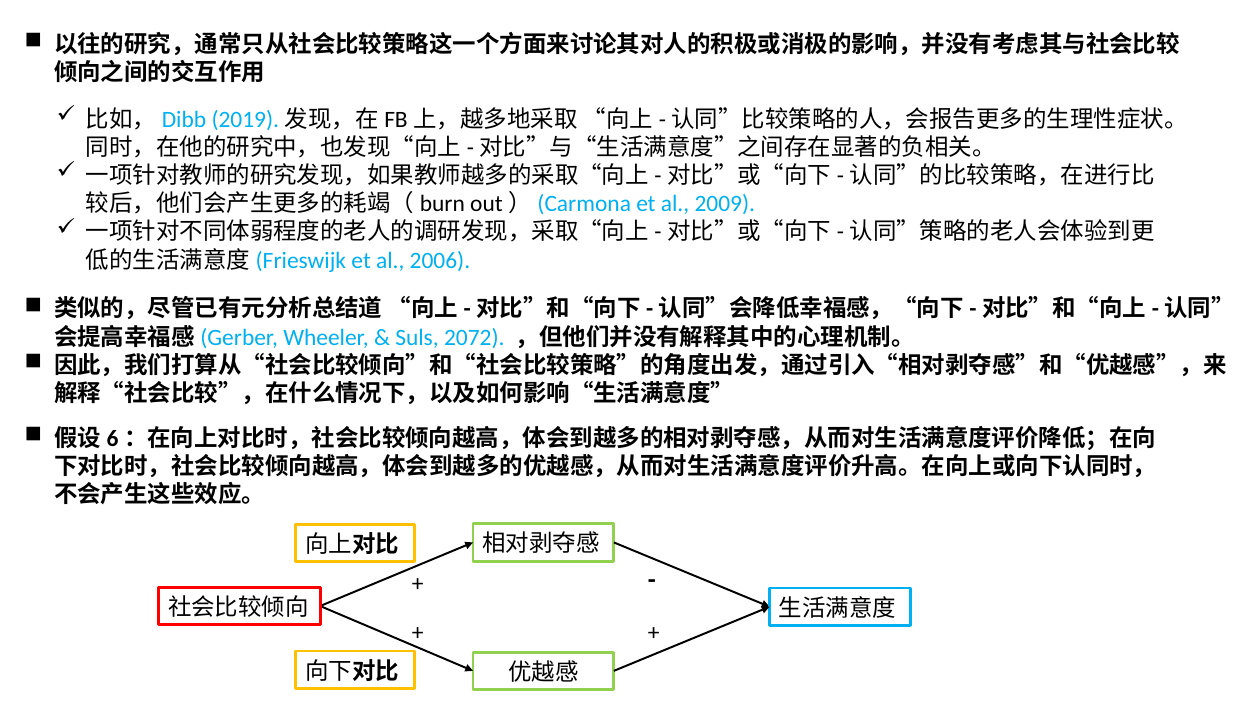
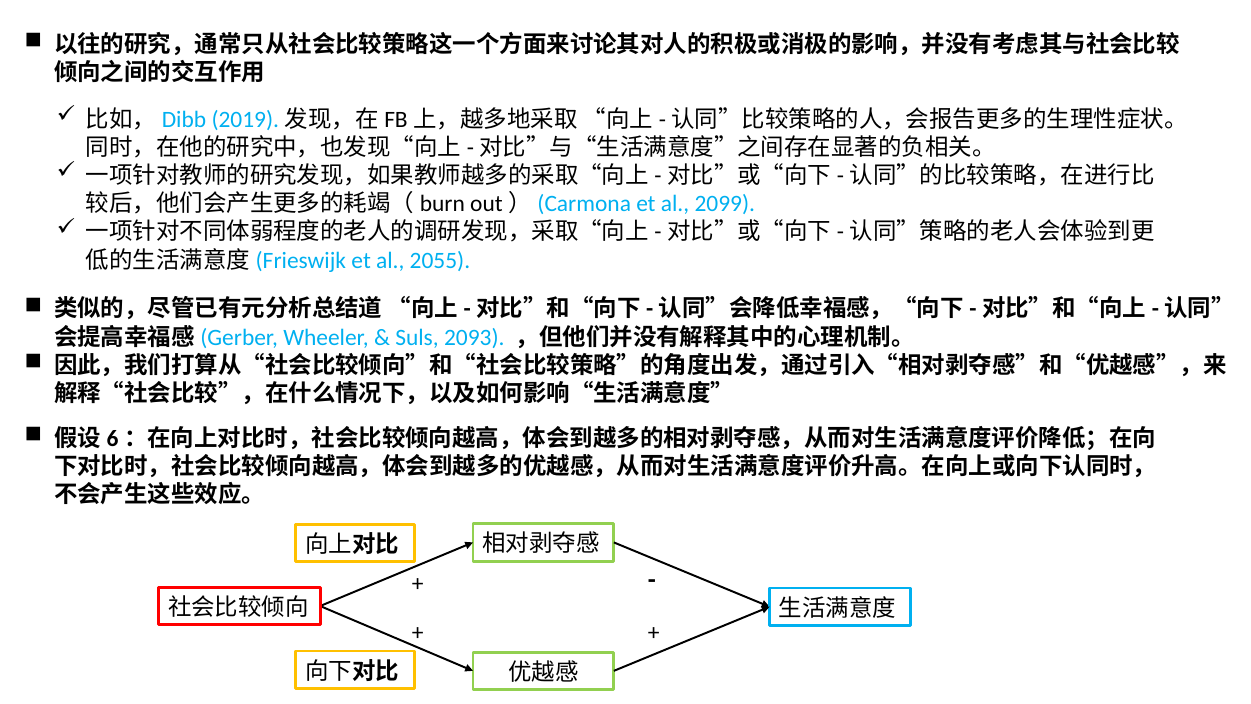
2009: 2009 -> 2099 (725, 204)
2006: 2006 -> 2055 (440, 260)
2072: 2072 -> 2093 (474, 337)
